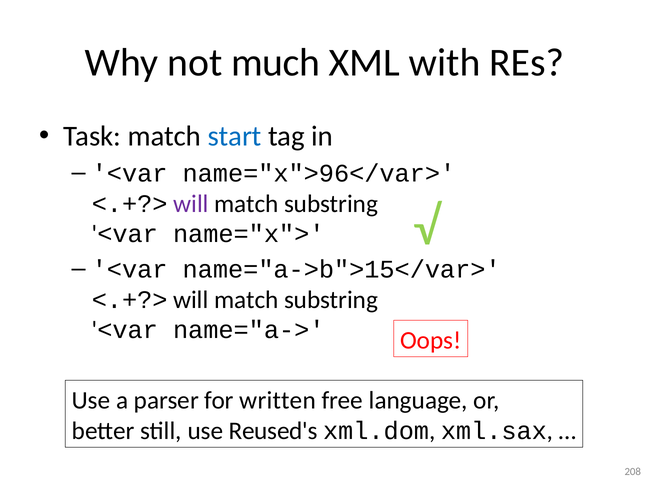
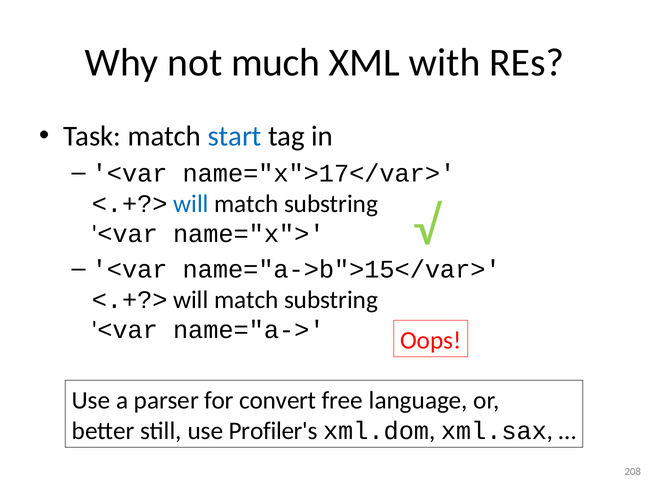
name="x">96</var>: name="x">96</var> -> name="x">17</var> (319, 174)
will colour: purple -> blue (191, 204)
written: written -> convert (278, 401)
Reused's: Reused's -> Profiler's (273, 431)
